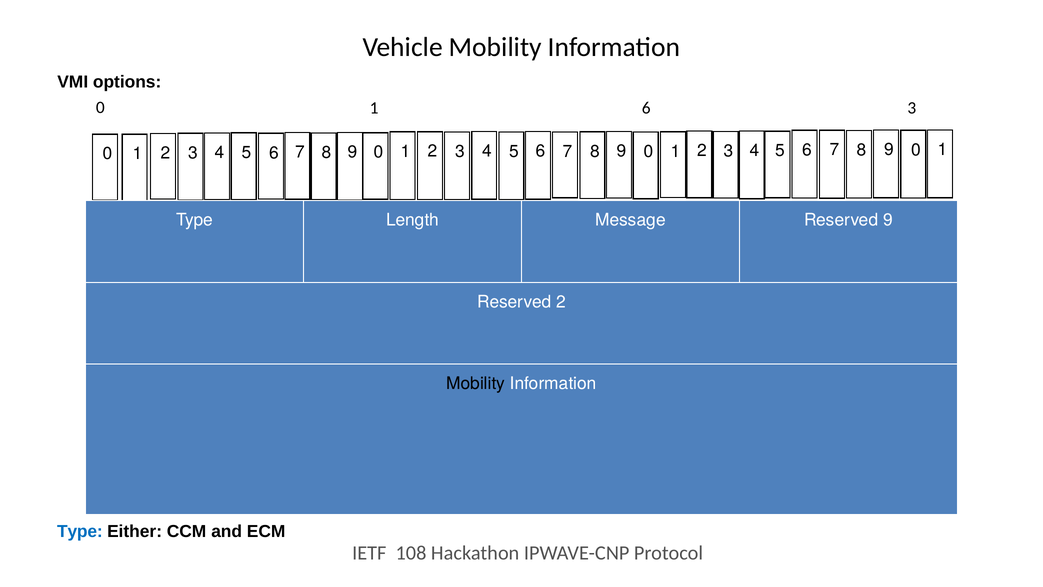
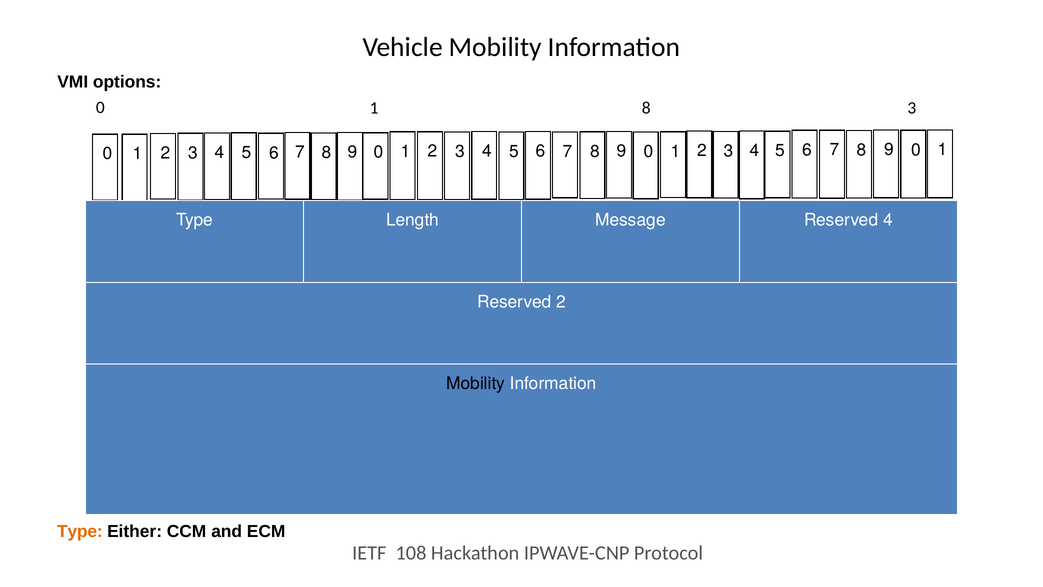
1 6: 6 -> 8 (646, 108)
Reserved 9: 9 -> 4 (888, 220)
Type colour: blue -> orange (80, 531)
